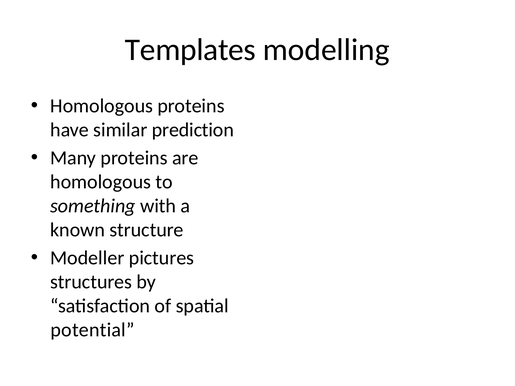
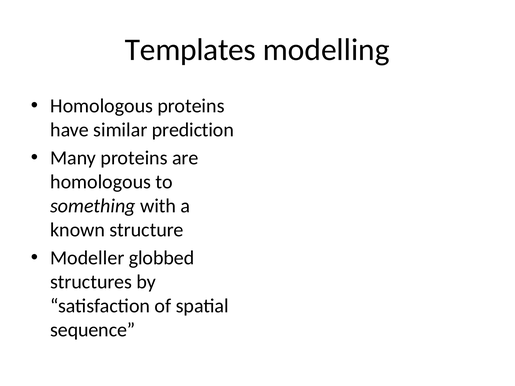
pictures: pictures -> globbed (162, 258)
potential: potential -> sequence (93, 330)
